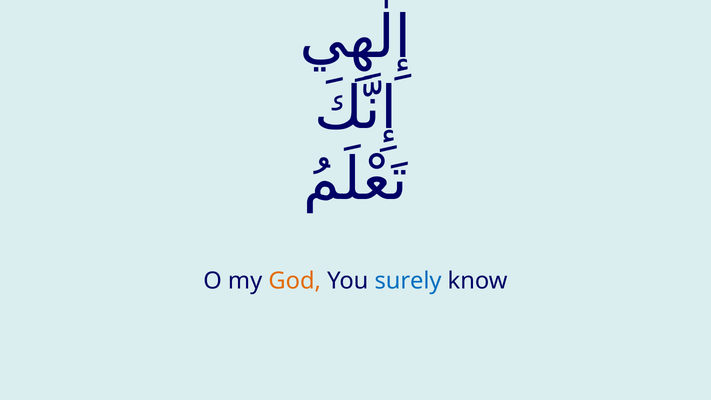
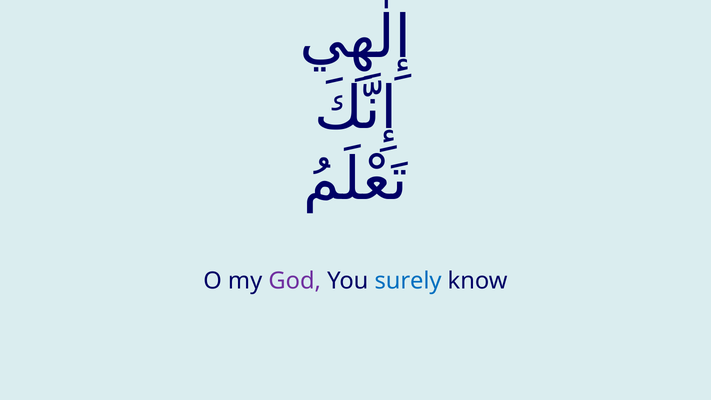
God colour: orange -> purple (295, 281)
